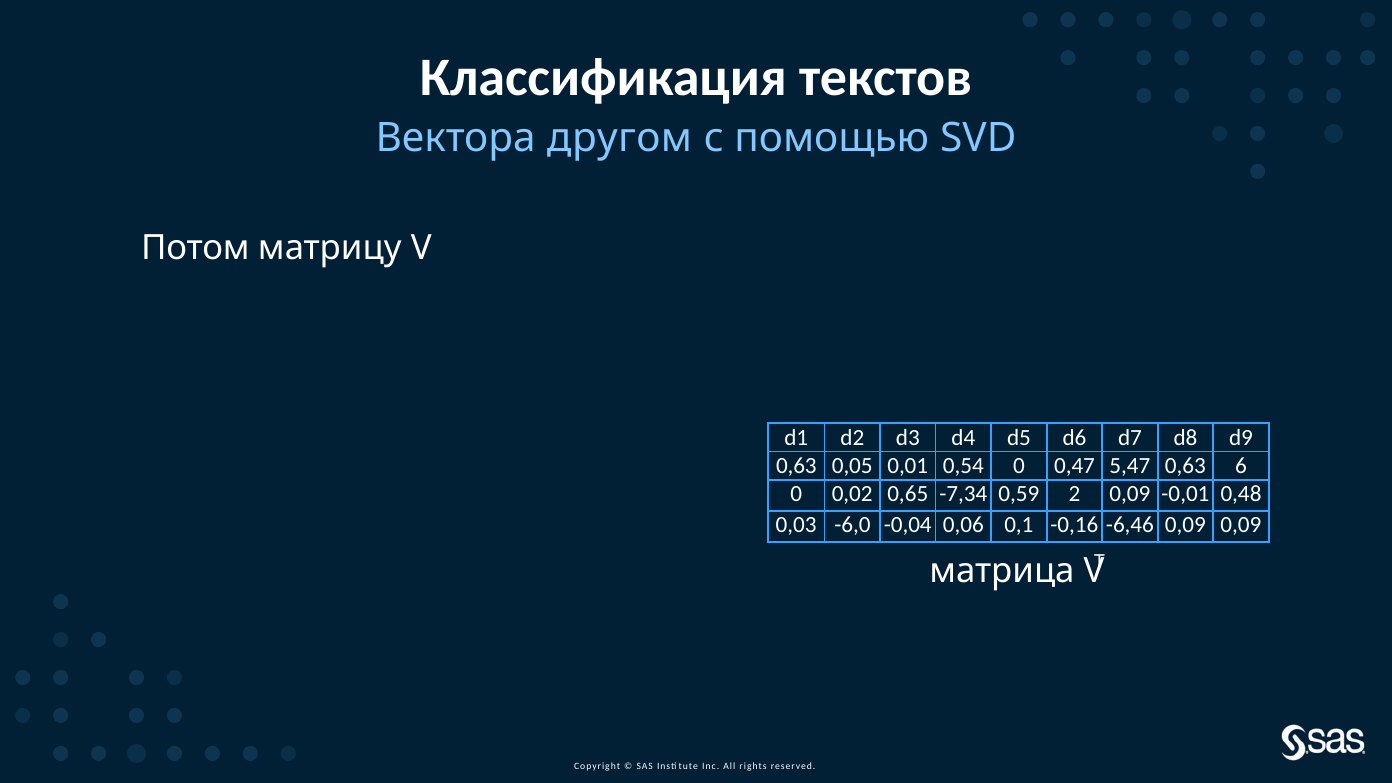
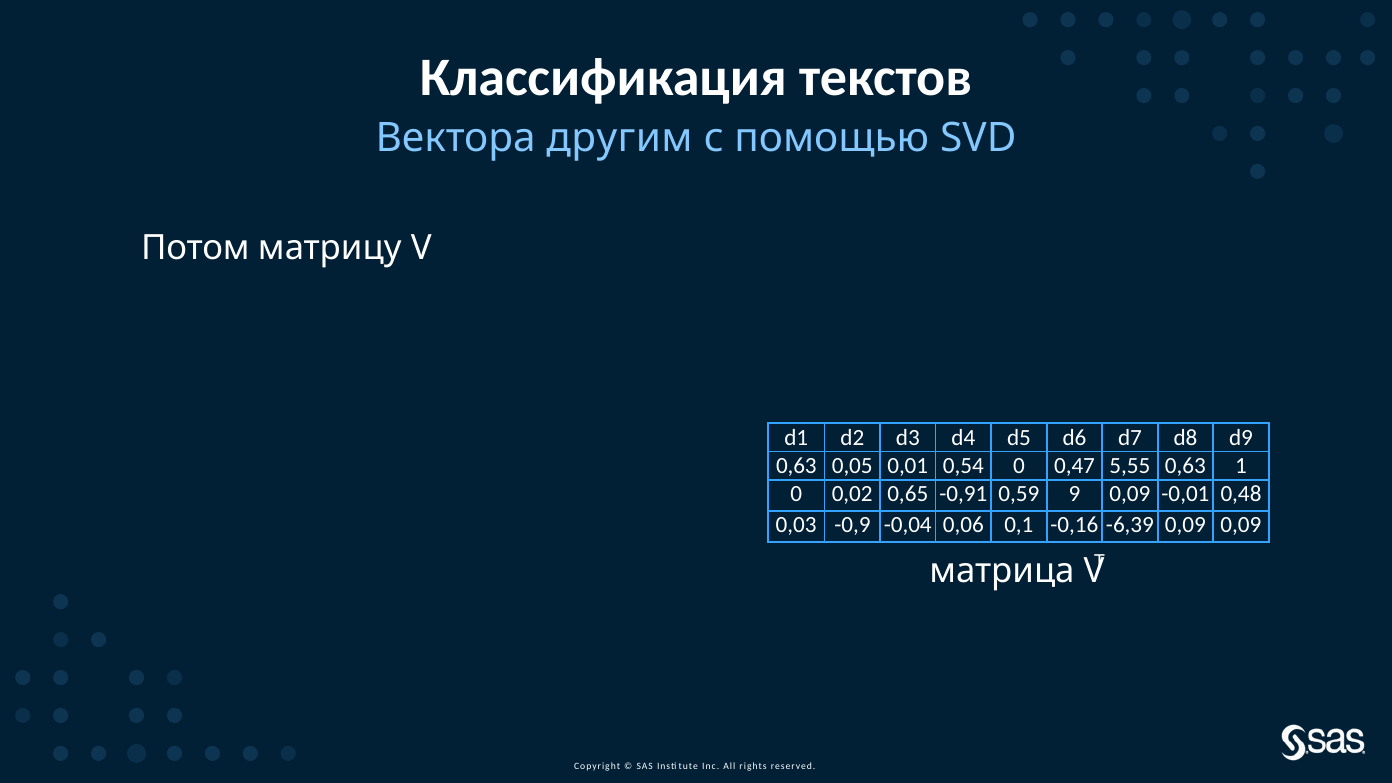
другом: другом -> другим (620, 138)
5,47: 5,47 -> 5,55 (1130, 466)
6: 6 -> 1 (1241, 466)
-7,34: -7,34 -> -0,91 (963, 494)
2: 2 -> 9 (1075, 494)
-6,0: -6,0 -> -0,9 (852, 525)
-6,46: -6,46 -> -6,39 (1130, 525)
